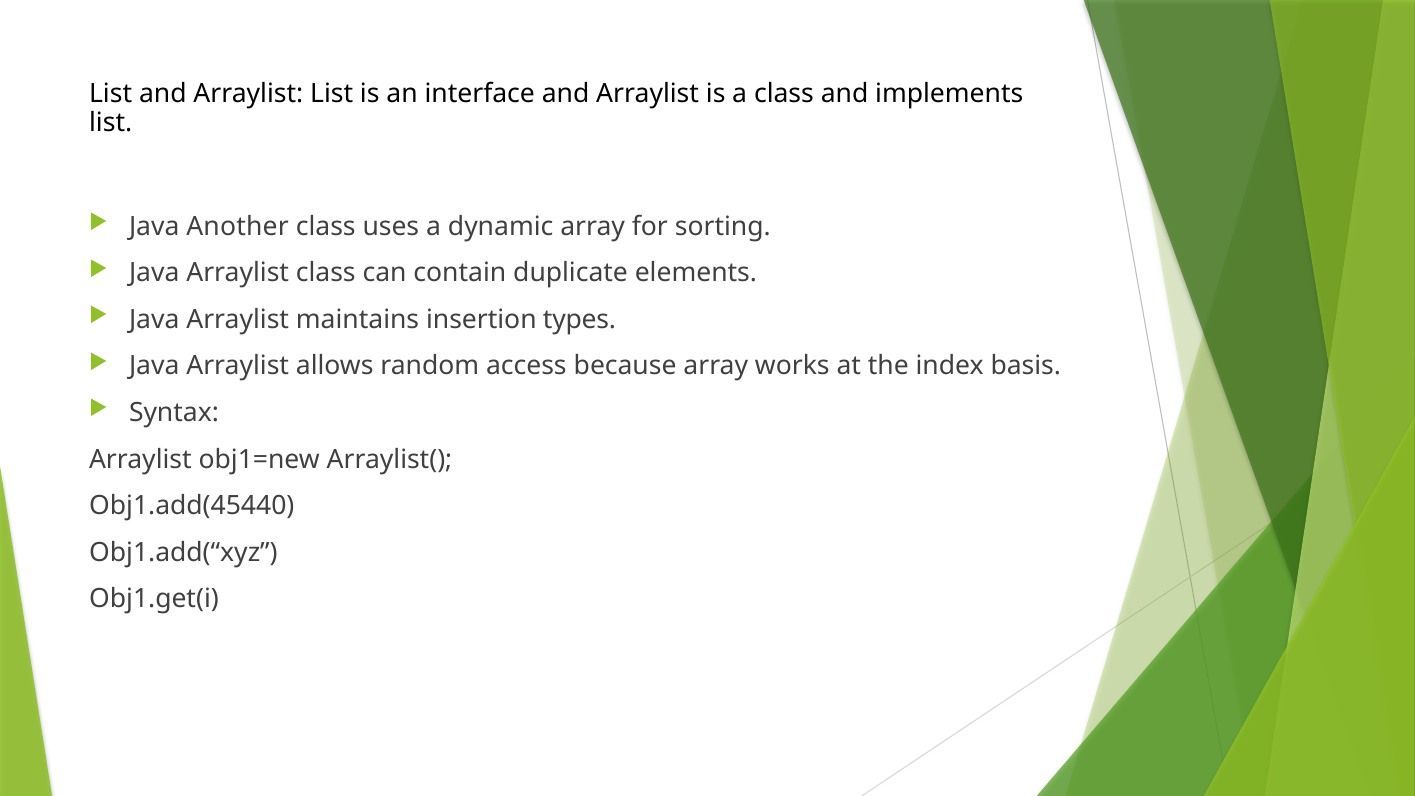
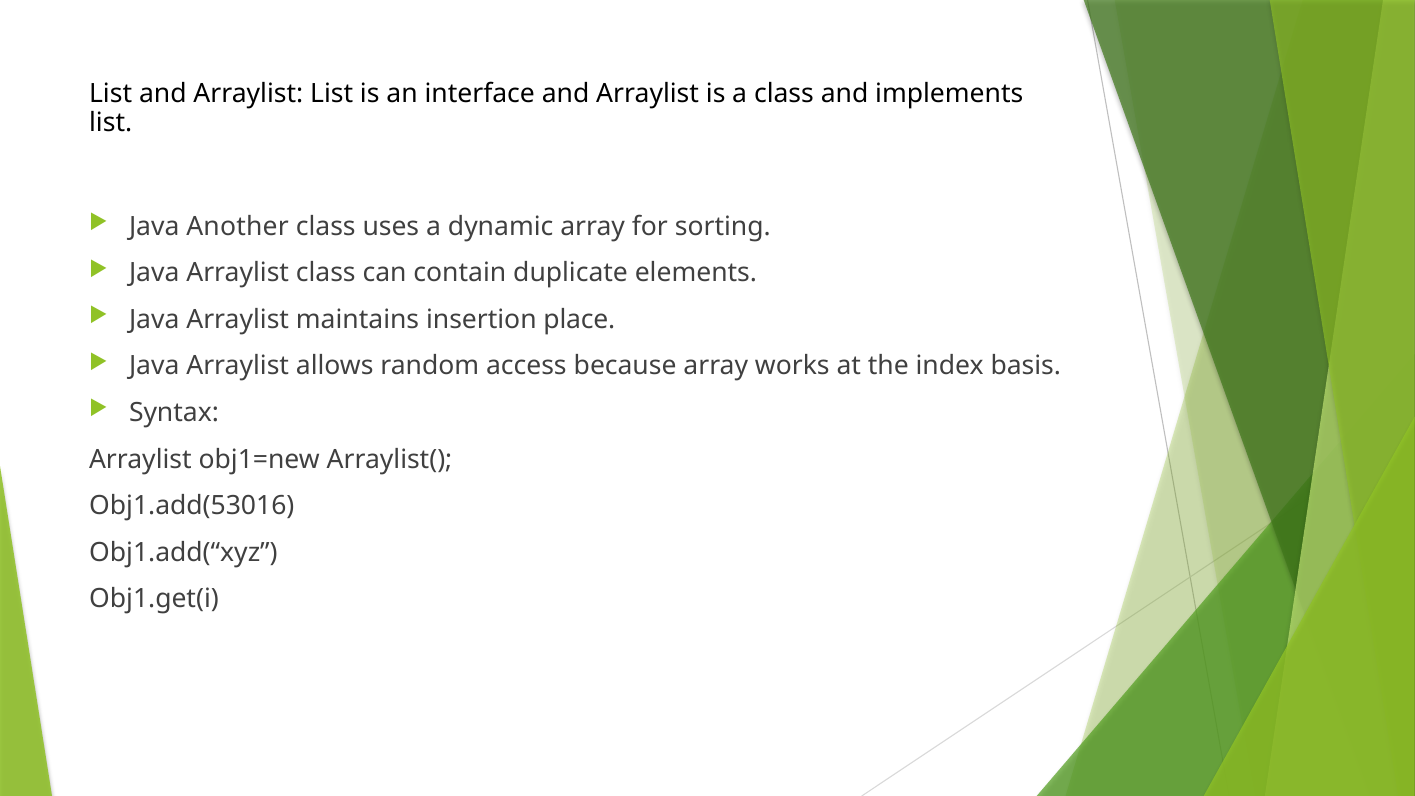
types: types -> place (579, 320)
Obj1.add(45440: Obj1.add(45440 -> Obj1.add(53016 (192, 506)
